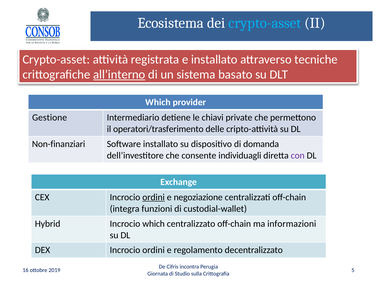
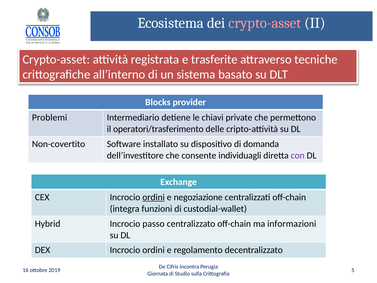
crypto-asset colour: light blue -> pink (265, 23)
e installato: installato -> trasferite (214, 59)
all’interno underline: present -> none (119, 74)
Which: Which -> Blocks (158, 102)
Gestione: Gestione -> Problemi (50, 117)
Non-finanziari: Non-finanziari -> Non-covertito (59, 144)
Incrocio which: which -> passo (154, 223)
